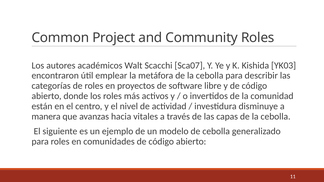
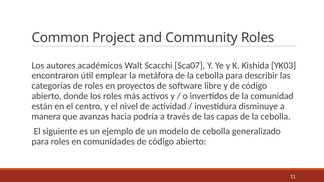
vitales: vitales -> podría (146, 117)
